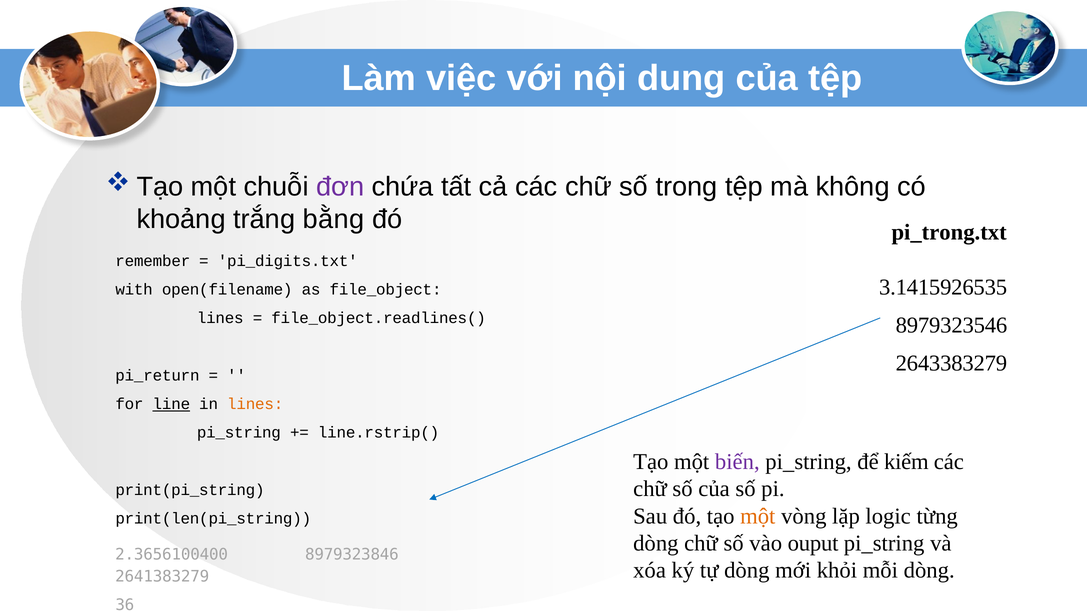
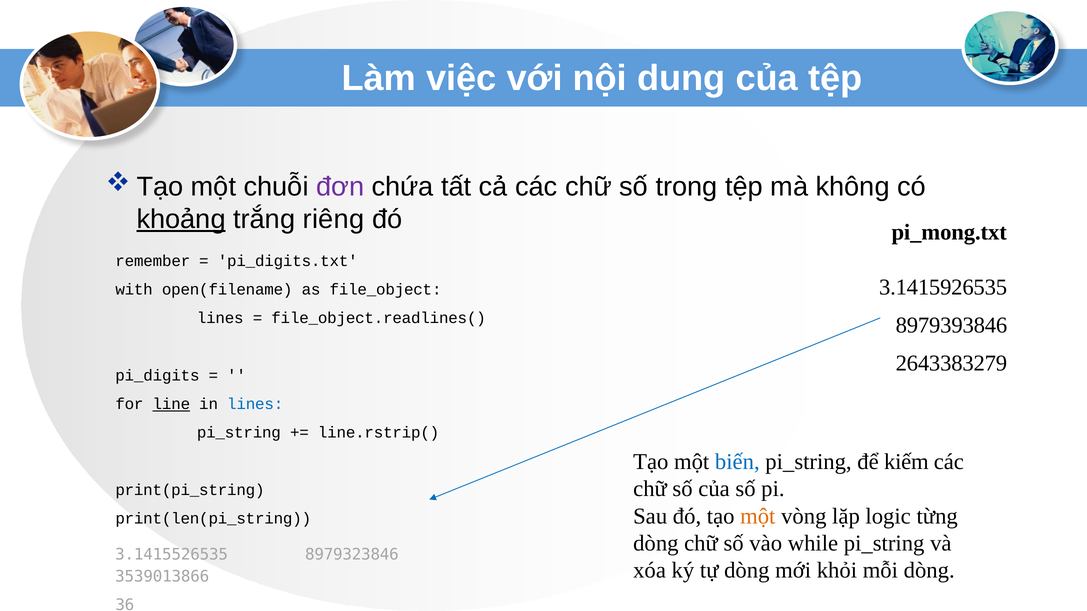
khoảng underline: none -> present (181, 219)
bằng: bằng -> riêng (333, 219)
pi_trong.txt: pi_trong.txt -> pi_mong.txt (949, 232)
8979323546: 8979323546 -> 8979393846 (951, 325)
pi_return: pi_return -> pi_digits (157, 376)
lines colour: orange -> blue (255, 404)
biến colour: purple -> blue (737, 462)
ouput: ouput -> while (813, 544)
2.3656100400: 2.3656100400 -> 3.1415526535 (172, 555)
2641383279: 2641383279 -> 3539013866 (162, 577)
